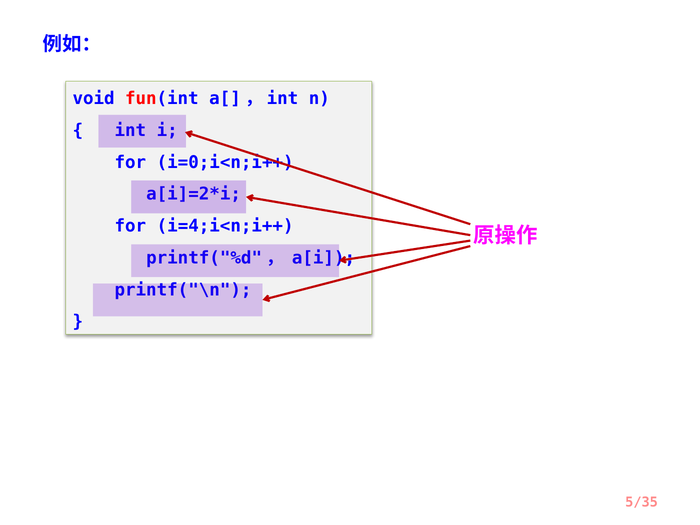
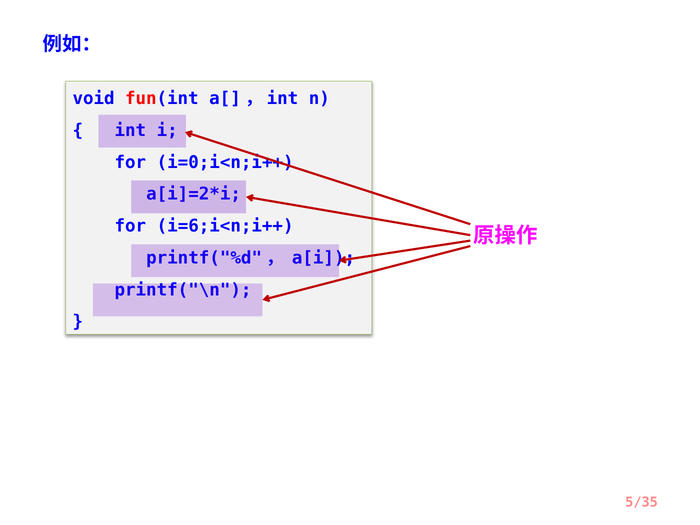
i=4;i<n;i++: i=4;i<n;i++ -> i=6;i<n;i++ (225, 226)
